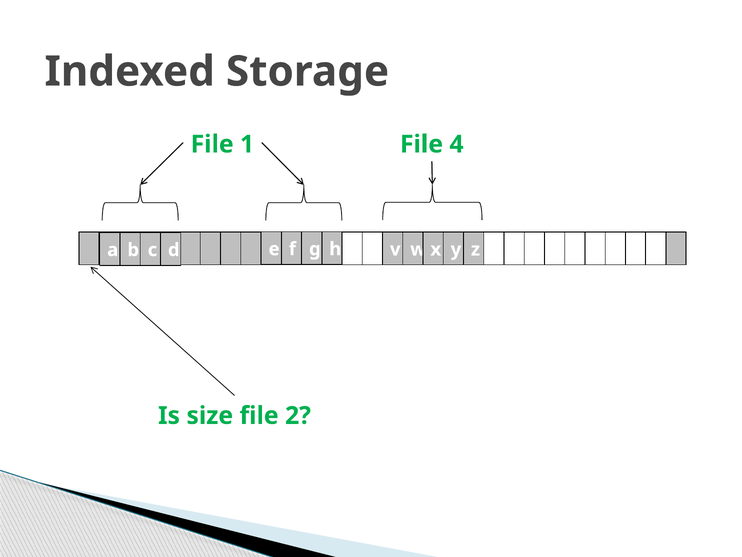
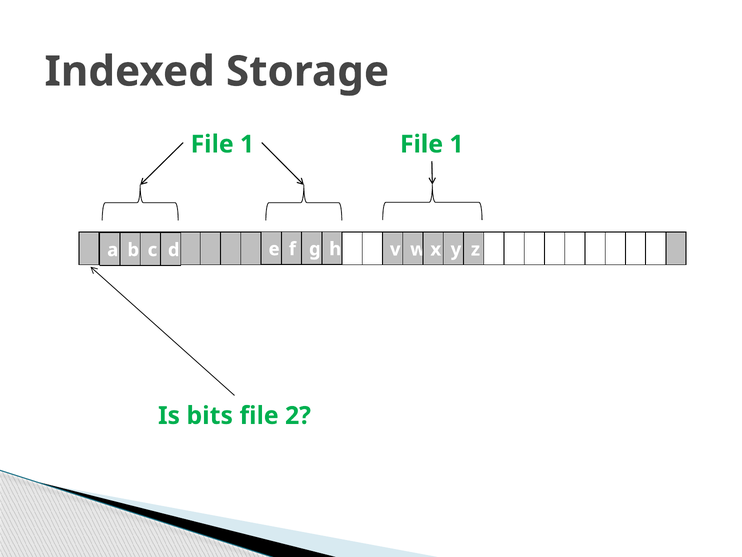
1 File 4: 4 -> 1 (456, 144)
size: size -> bits (210, 415)
